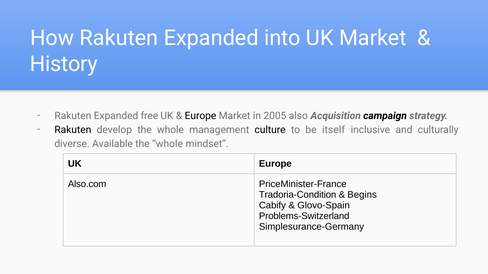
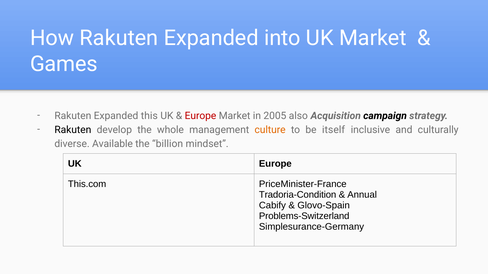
History: History -> Games (64, 64)
free: free -> this (149, 116)
Europe colour: black -> red (201, 116)
culture colour: black -> orange (270, 130)
whole: whole -> billion (168, 144)
Also.com: Also.com -> This.com (87, 184)
Begins: Begins -> Annual (362, 195)
